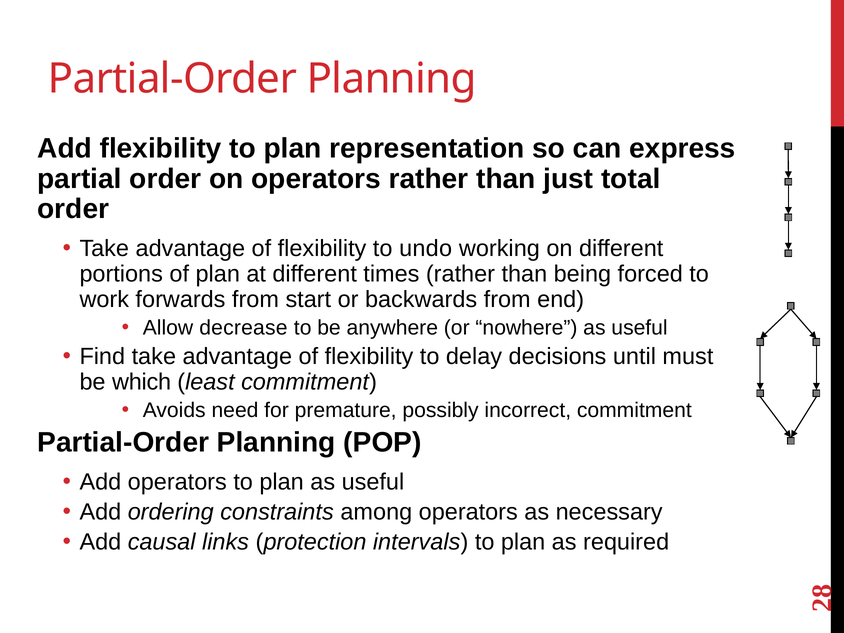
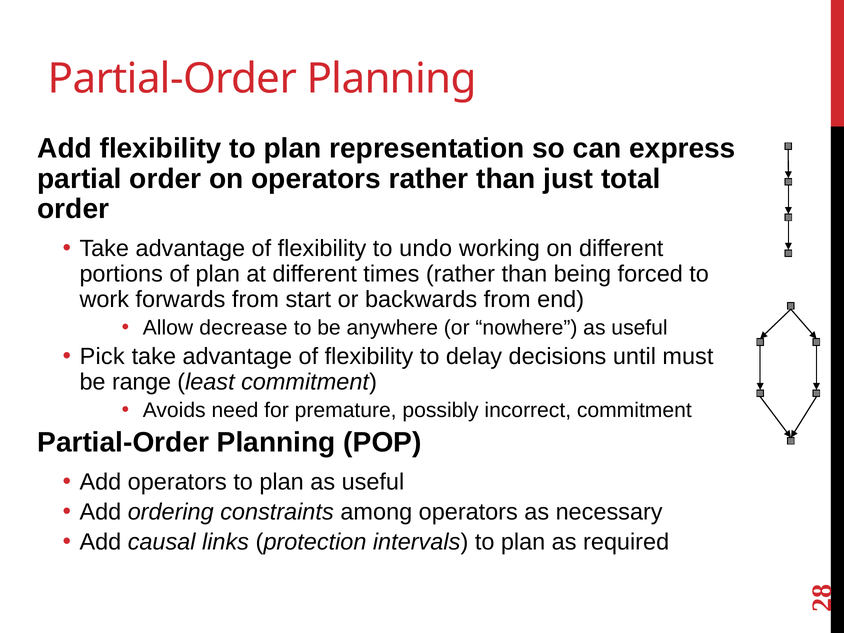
Find: Find -> Pick (102, 356)
which: which -> range (142, 382)
